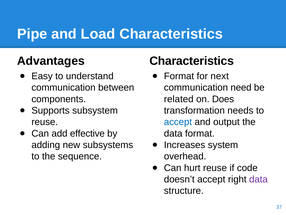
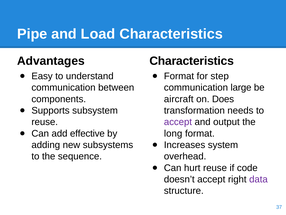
next: next -> step (220, 76)
need: need -> large (241, 87)
related: related -> aircraft (179, 99)
accept colour: blue -> purple (178, 122)
data: data -> long (173, 133)
